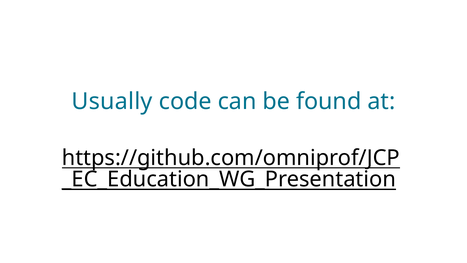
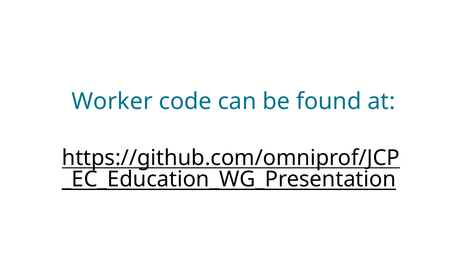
Usually: Usually -> Worker (112, 101)
